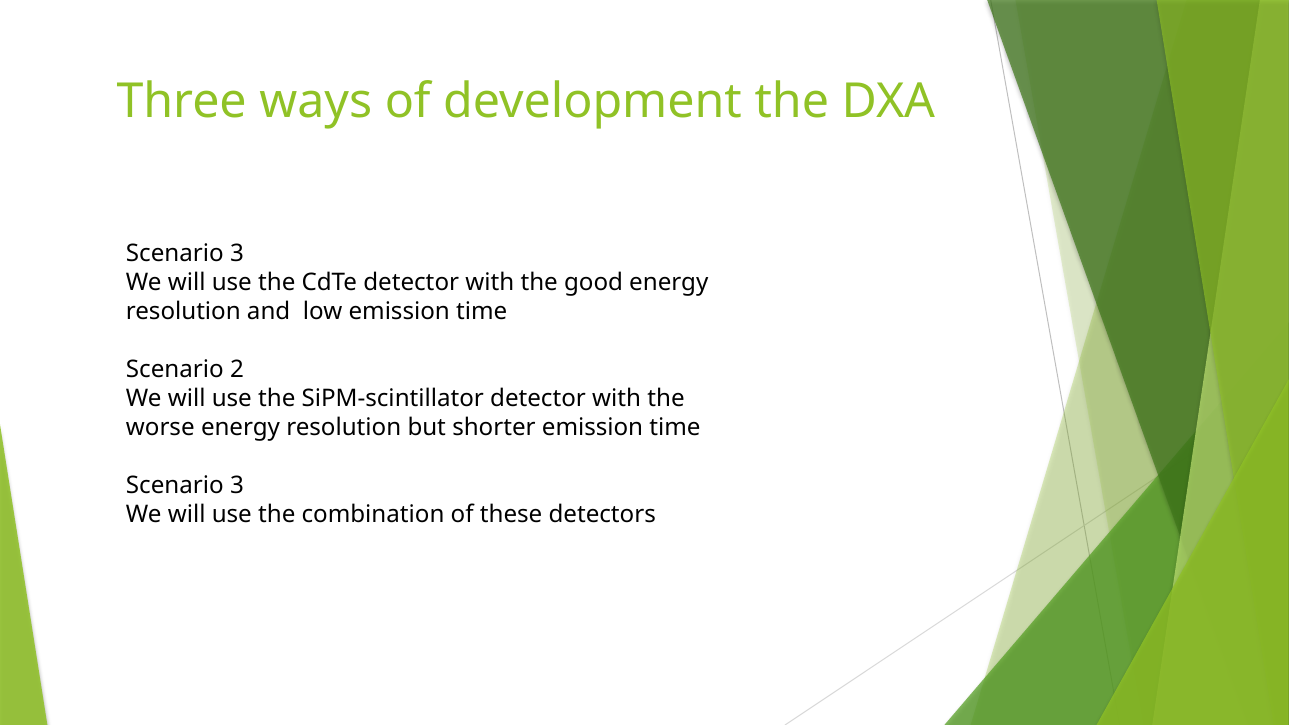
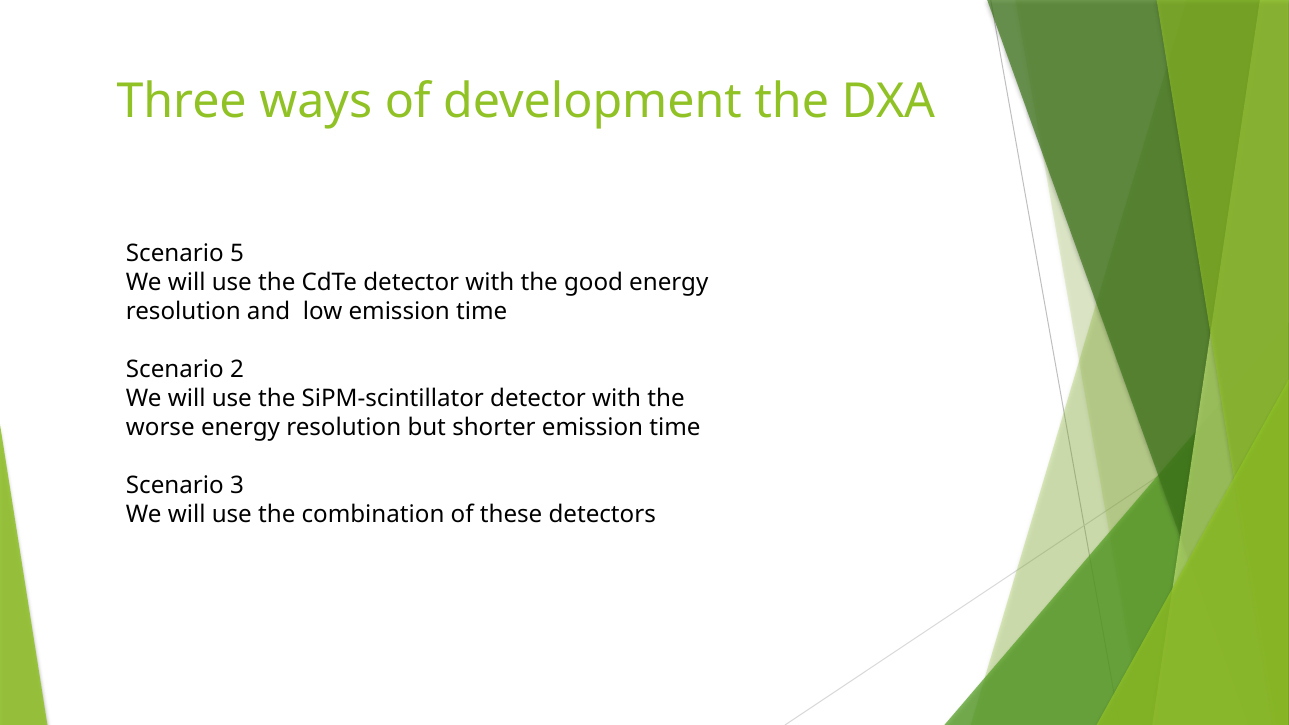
3: 3 -> 5 (237, 254)
